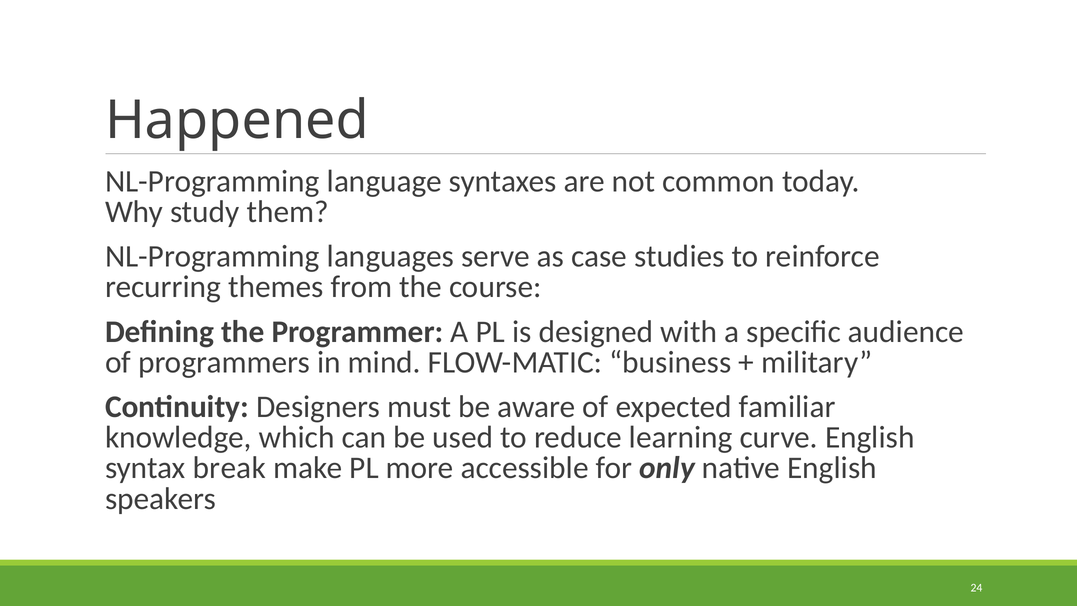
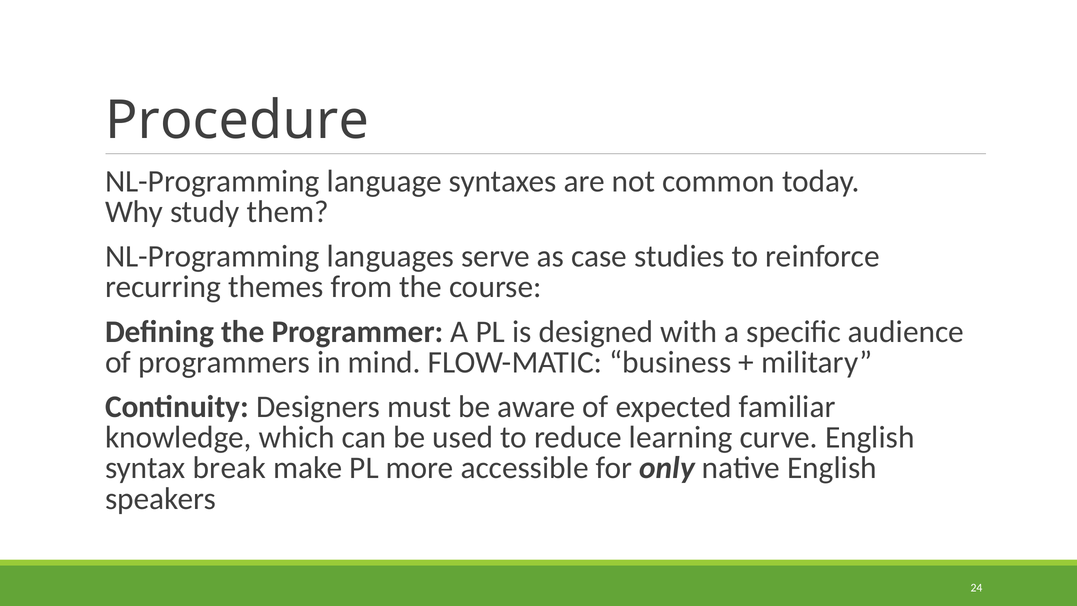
Happened: Happened -> Procedure (237, 121)
